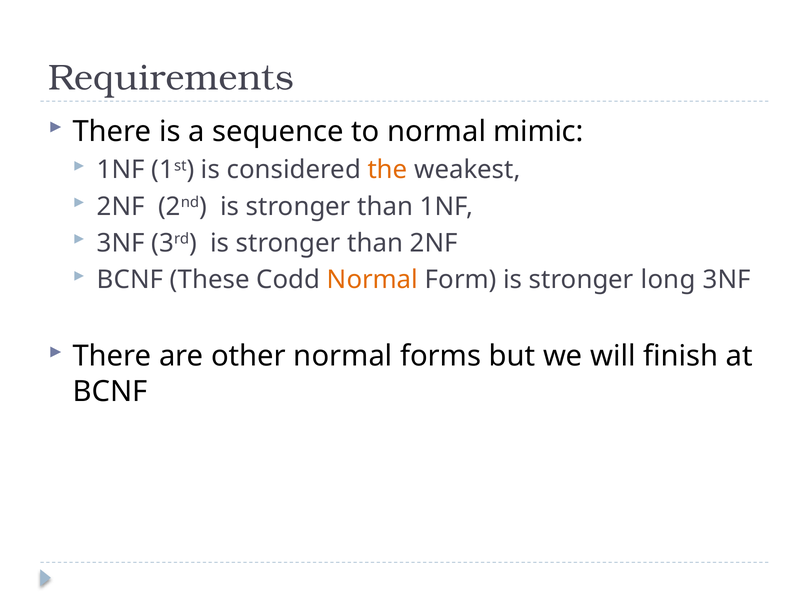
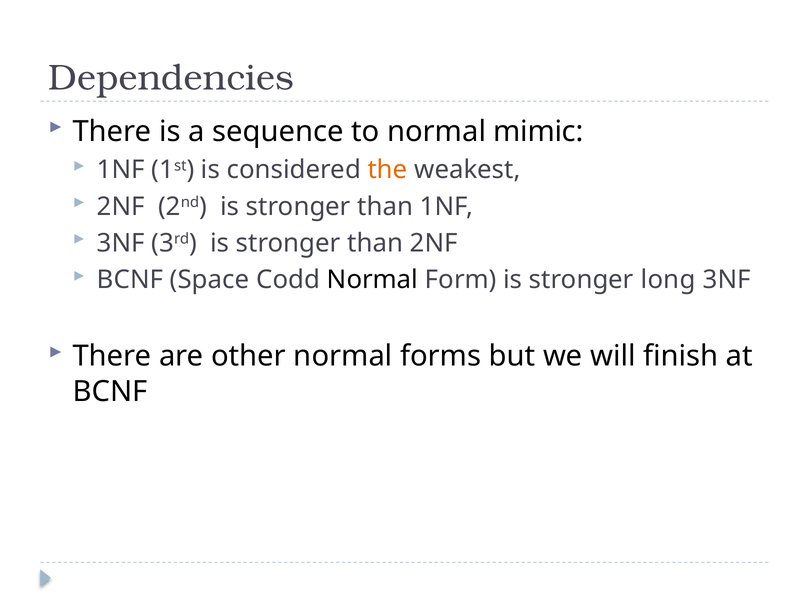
Requirements: Requirements -> Dependencies (171, 78)
These: These -> Space (210, 280)
Normal colour: orange -> black (373, 280)
